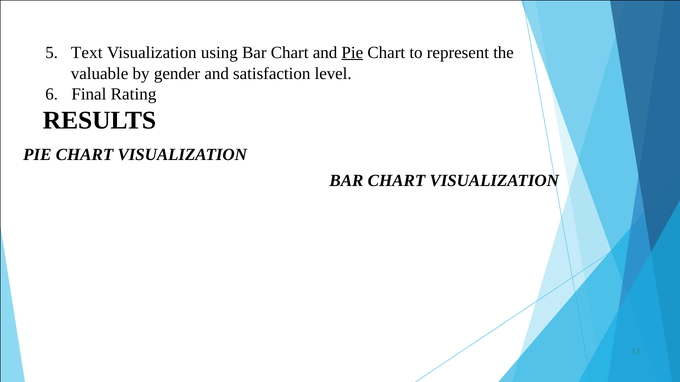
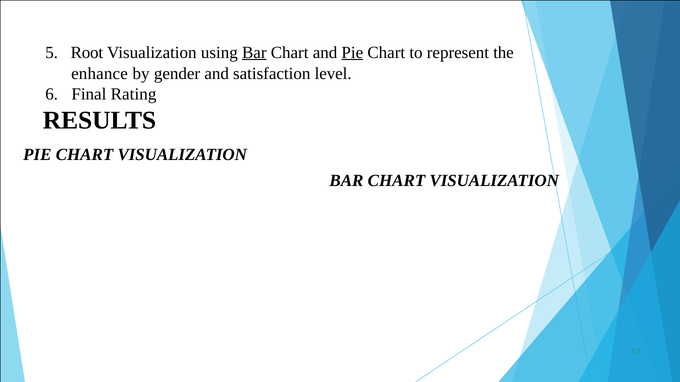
Text: Text -> Root (87, 52)
Bar underline: none -> present (254, 52)
valuable: valuable -> enhance (99, 74)
